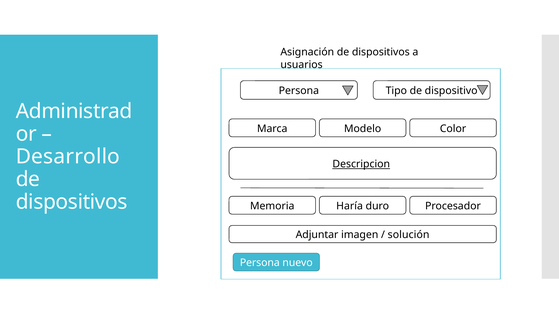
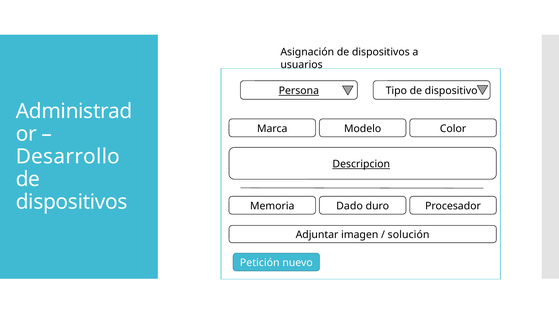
Persona underline: none -> present (299, 91)
Haría: Haría -> Dado (350, 206)
Persona: Persona -> Petición (260, 263)
